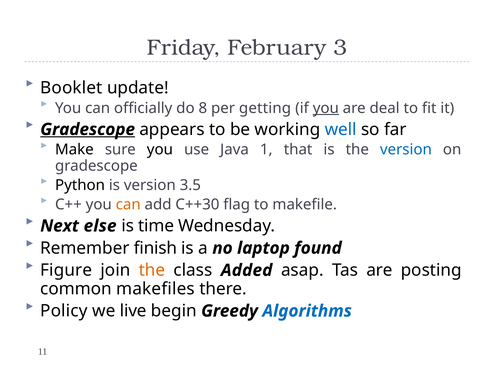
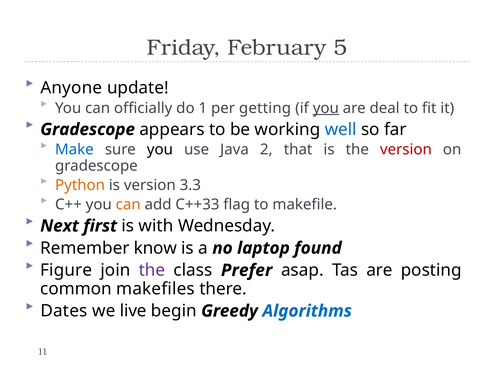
3: 3 -> 5 (340, 48)
Booklet: Booklet -> Anyone (71, 88)
8: 8 -> 1 (203, 108)
Gradescope underline: present -> none (88, 130)
Make colour: black -> blue (74, 150)
1: 1 -> 2 (266, 150)
version colour: blue -> red (406, 150)
Python colour: black -> orange (80, 185)
3.5: 3.5 -> 3.3 (190, 185)
C++30: C++30 -> C++33 (197, 205)
else: else -> first (100, 226)
time: time -> with (156, 226)
finish: finish -> know (155, 248)
the colour: orange -> purple (152, 271)
Added: Added -> Prefer (247, 271)
Policy: Policy -> Dates (64, 311)
